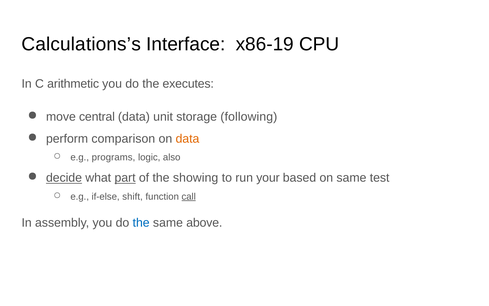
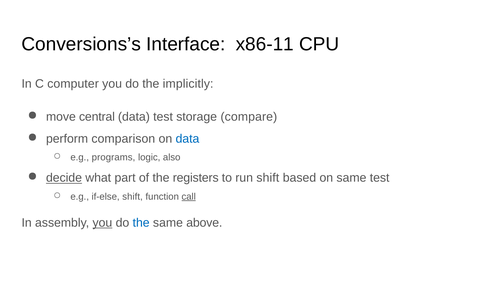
Calculations’s: Calculations’s -> Conversions’s (81, 44)
x86-19: x86-19 -> x86-11 (265, 44)
arithmetic: arithmetic -> computer (73, 84)
executes: executes -> implicitly (188, 84)
data unit: unit -> test (163, 117)
following: following -> compare (249, 117)
data colour: orange -> blue (187, 139)
part underline: present -> none (125, 178)
showing: showing -> registers (196, 178)
run your: your -> shift (268, 178)
you underline: none -> present (102, 223)
